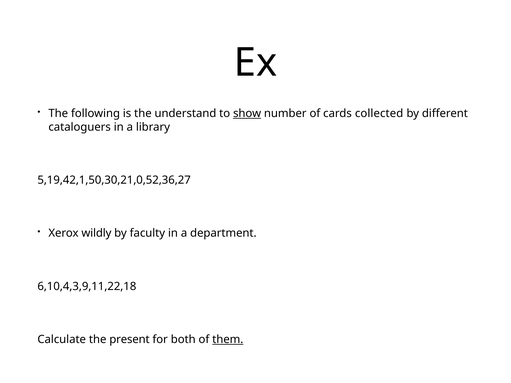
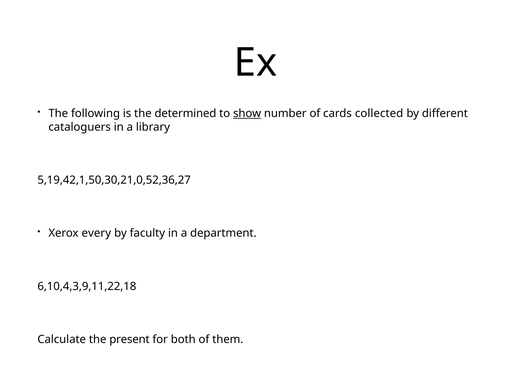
understand: understand -> determined (185, 114)
wildly: wildly -> every (96, 233)
them underline: present -> none (228, 340)
